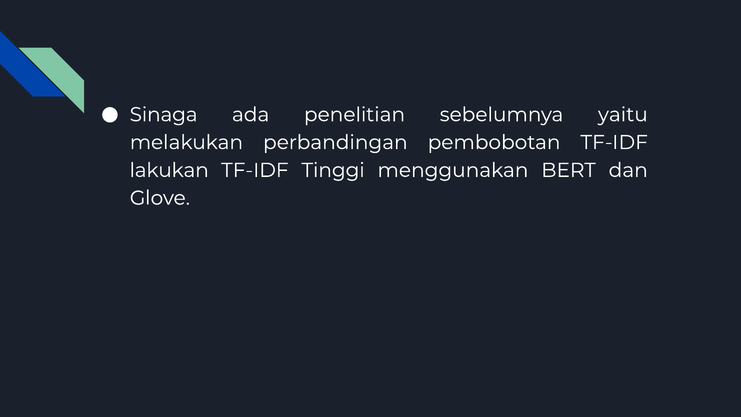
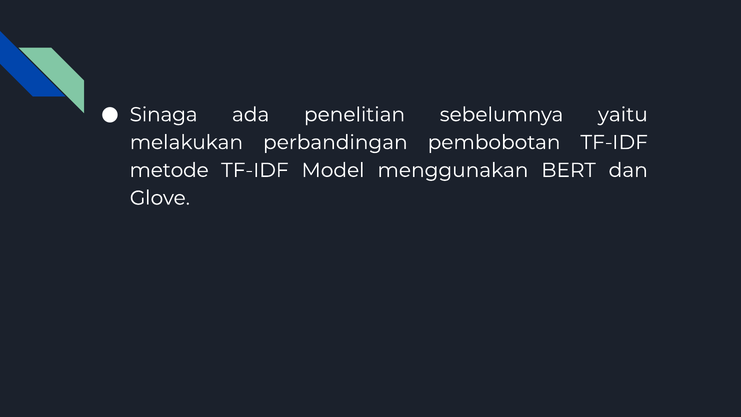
lakukan: lakukan -> metode (169, 170)
Tinggi: Tinggi -> Model (333, 170)
